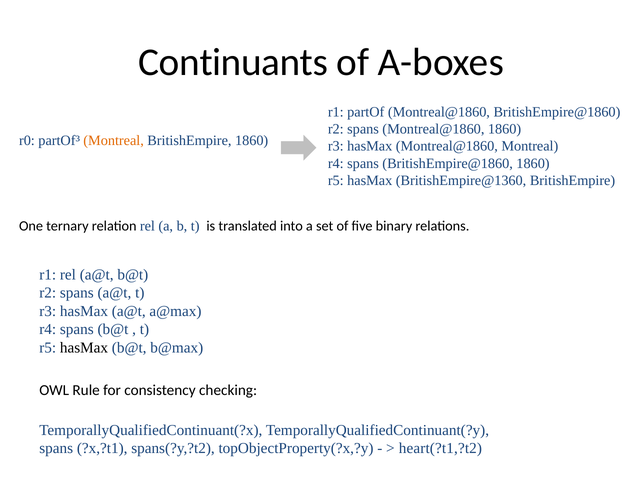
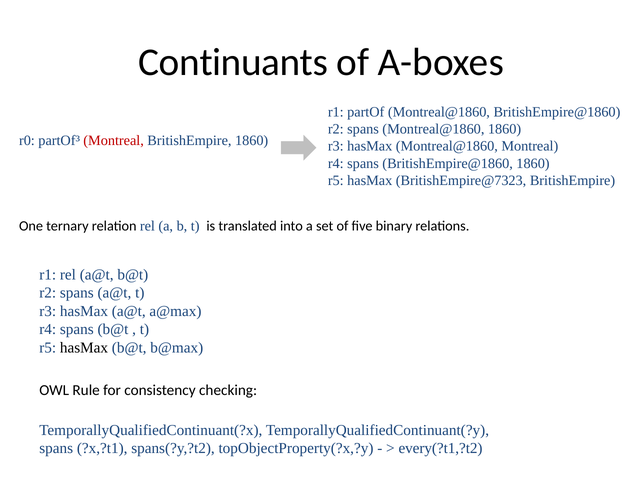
Montreal colour: orange -> red (114, 141)
BritishEmpire@1360: BritishEmpire@1360 -> BritishEmpire@7323 (461, 181)
heart(?t1,?t2: heart(?t1,?t2 -> every(?t1,?t2 (441, 448)
